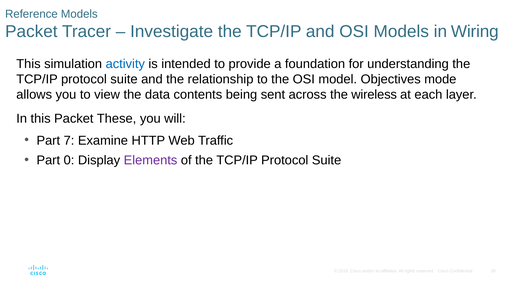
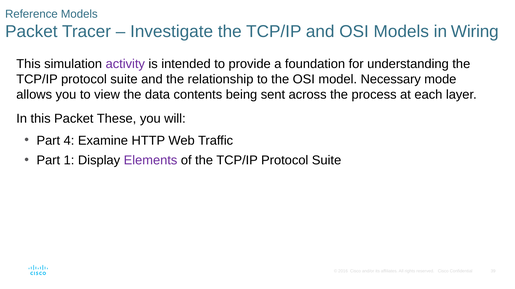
activity colour: blue -> purple (125, 64)
Objectives: Objectives -> Necessary (391, 79)
wireless: wireless -> process (374, 95)
7: 7 -> 4 (69, 141)
0: 0 -> 1 (69, 161)
